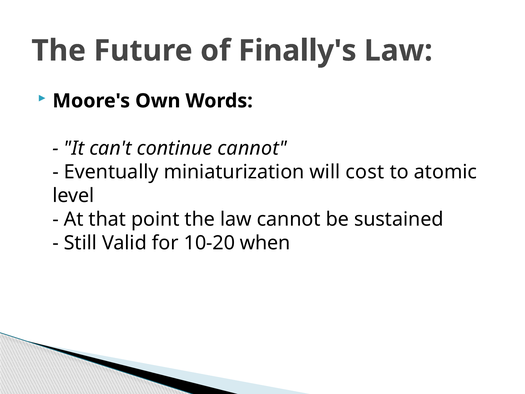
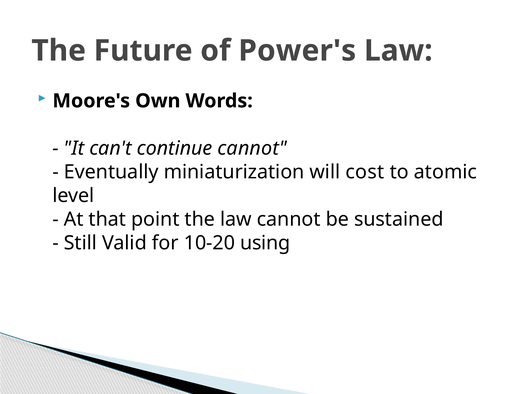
Finally's: Finally's -> Power's (297, 51)
when: when -> using (265, 243)
